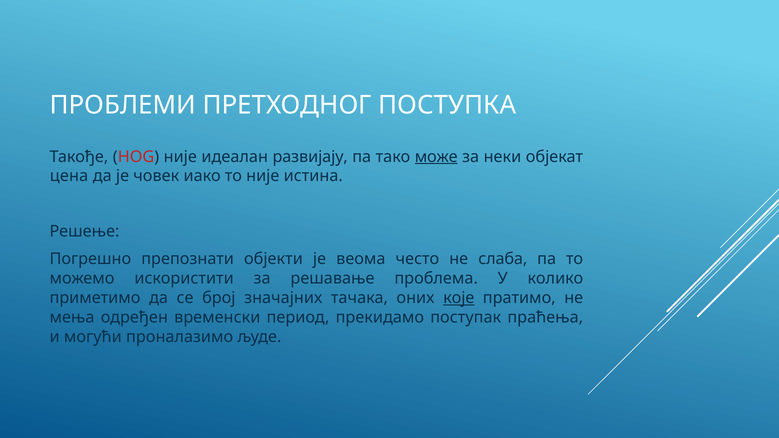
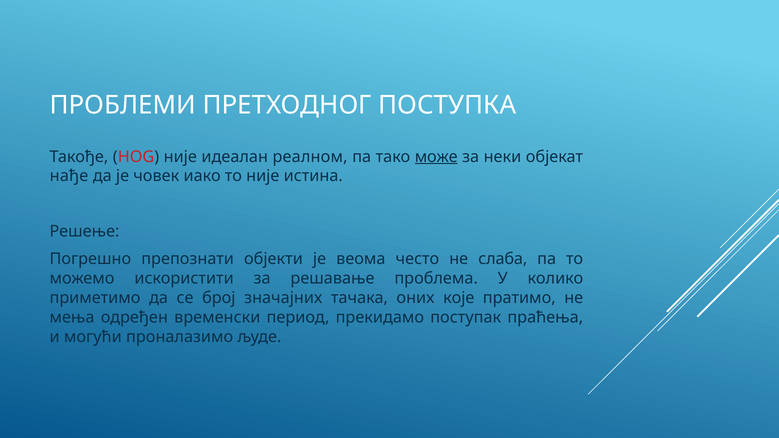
развијају: развијају -> реалном (310, 157)
цена: цена -> нађе (69, 176)
које underline: present -> none (459, 298)
